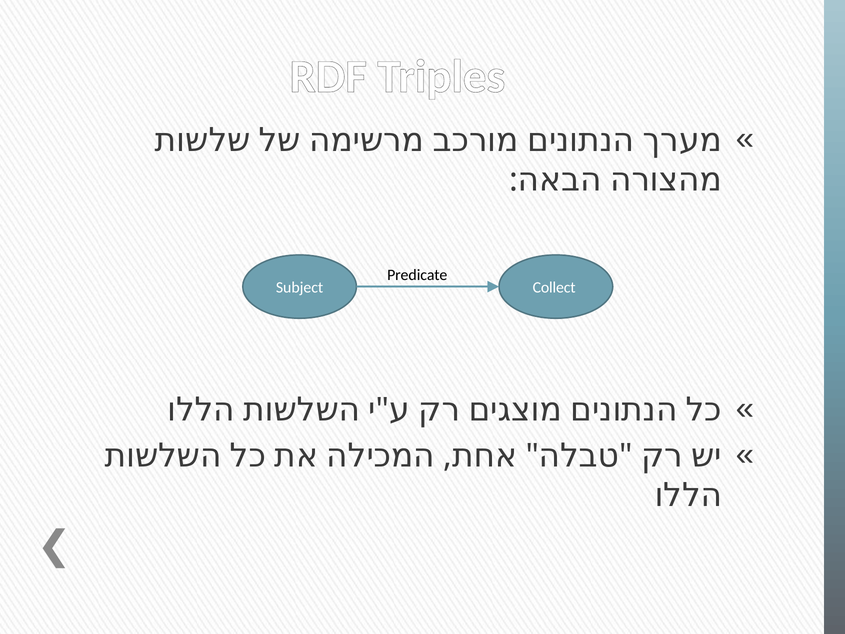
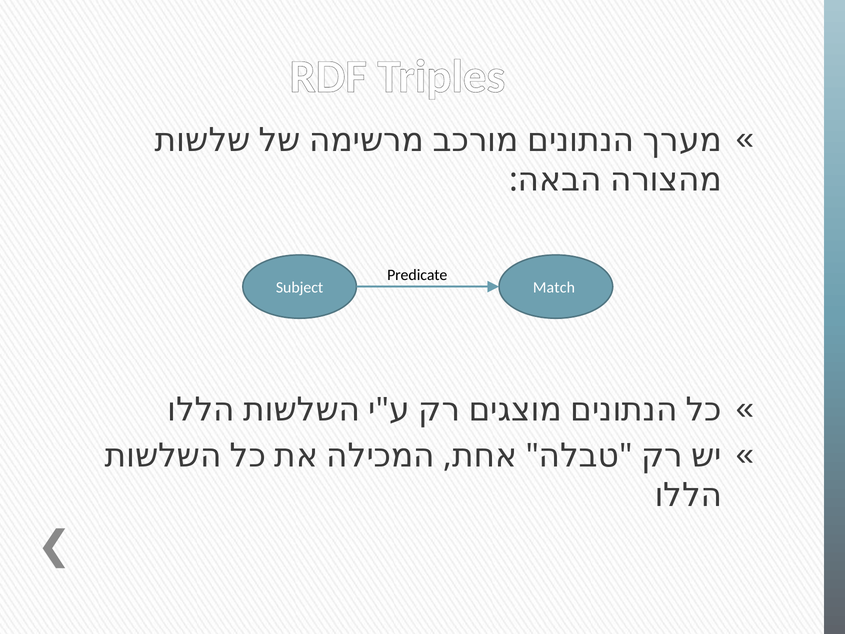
Collect: Collect -> Match (554, 288)
